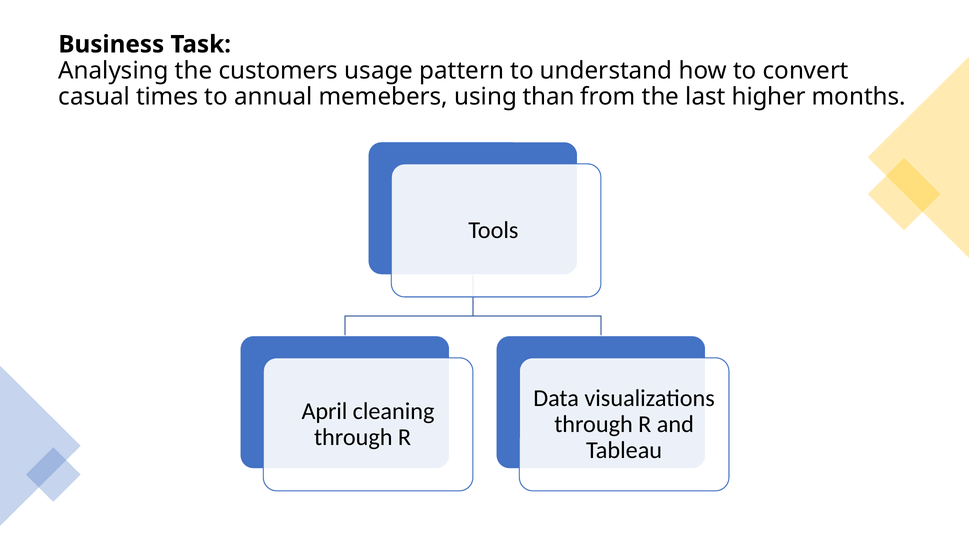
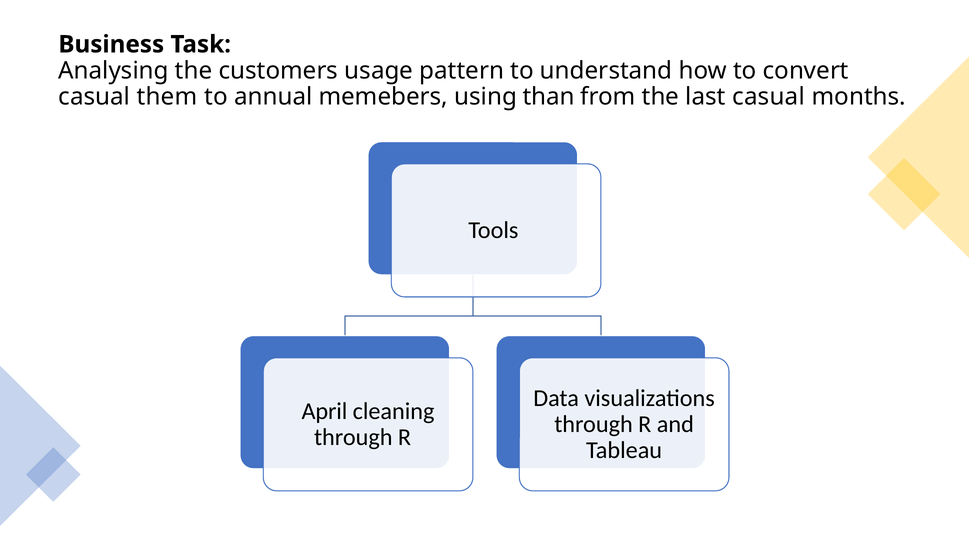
times: times -> them (167, 97)
last higher: higher -> casual (769, 97)
